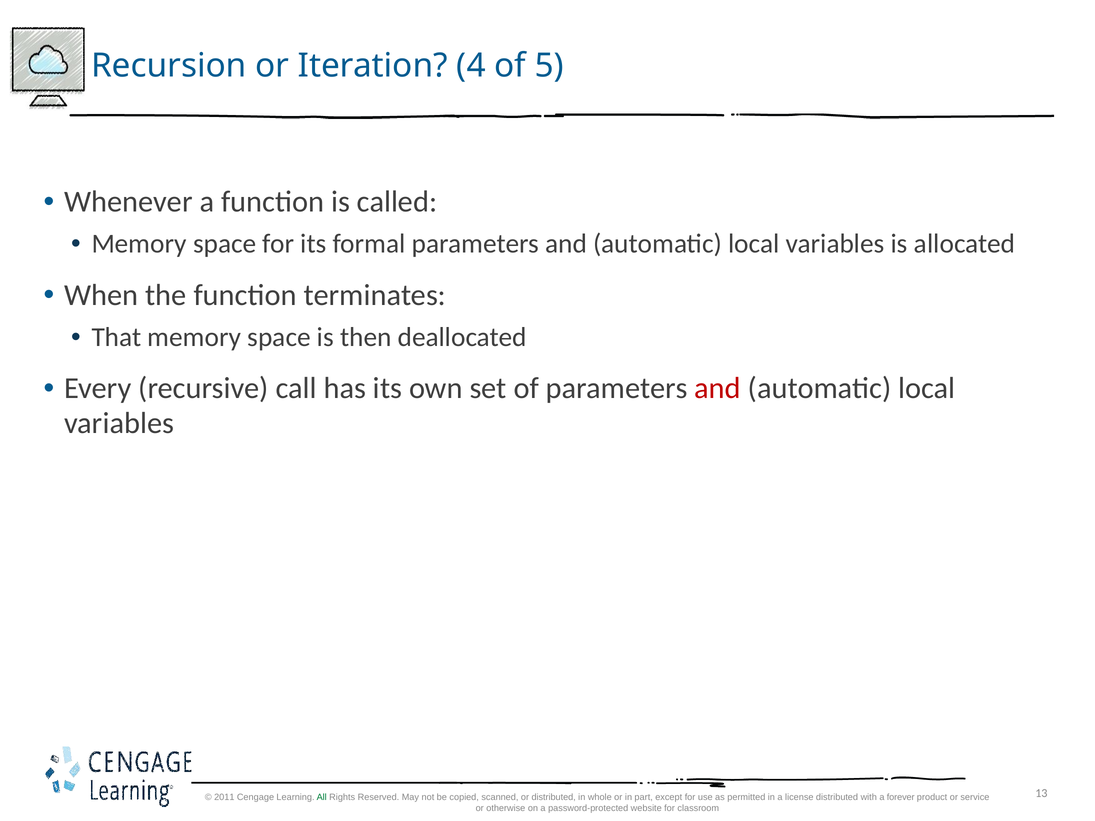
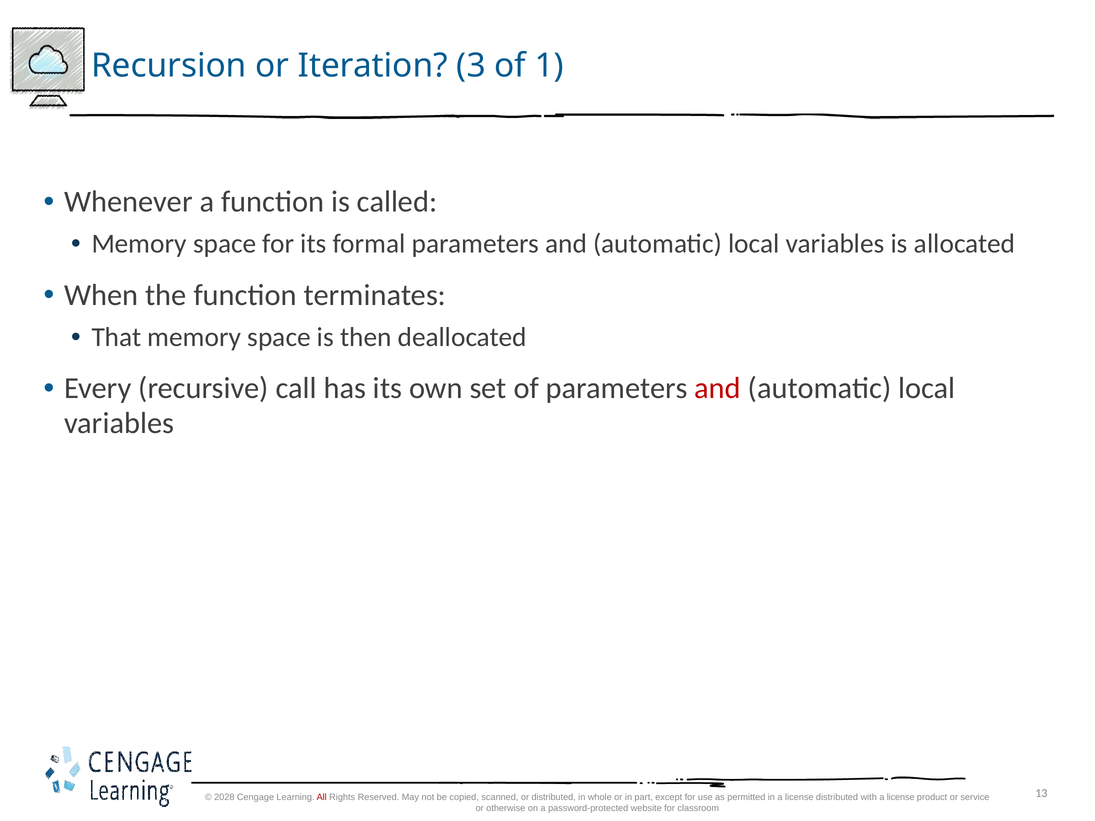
4: 4 -> 3 (471, 66)
5: 5 -> 1 (549, 66)
2011: 2011 -> 2028 (224, 798)
All colour: green -> red (322, 798)
with a forever: forever -> license (901, 798)
